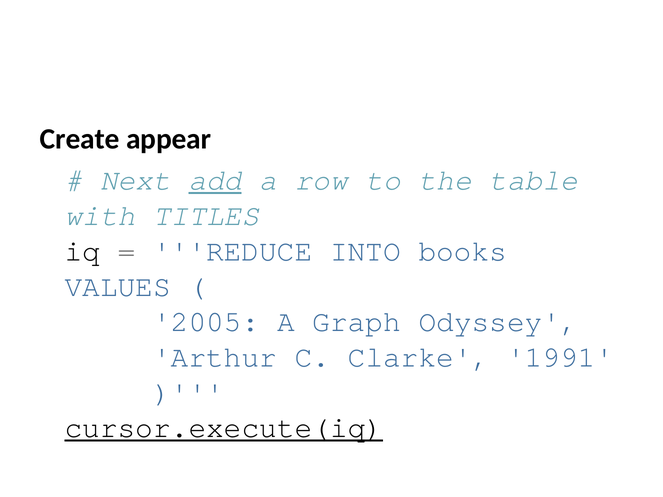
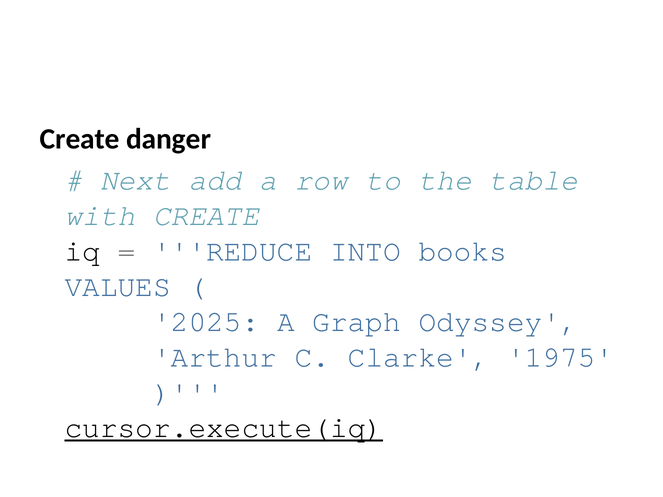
appear: appear -> danger (169, 139)
add underline: present -> none (215, 180)
with TITLES: TITLES -> CREATE (206, 216)
2005: 2005 -> 2025 (206, 322)
1991: 1991 -> 1975 (560, 357)
